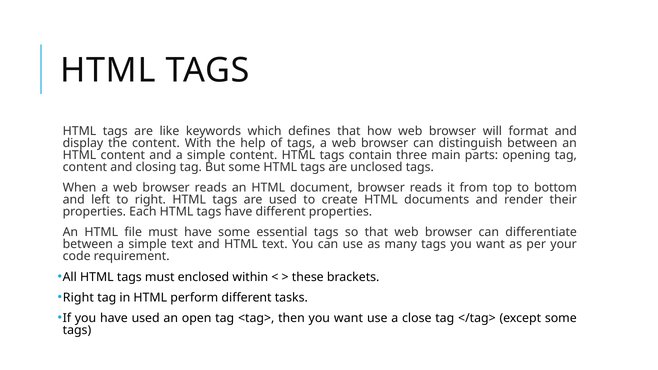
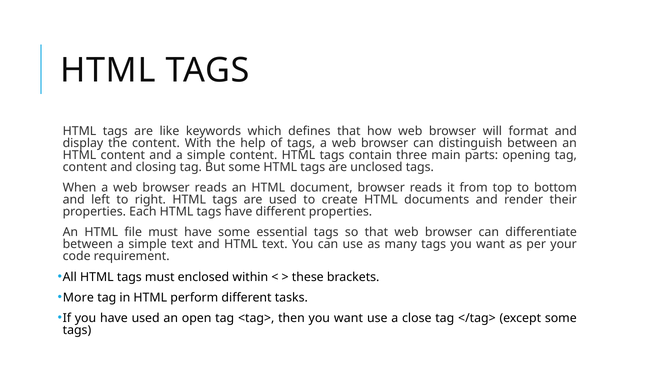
Right: Right -> More (78, 298)
